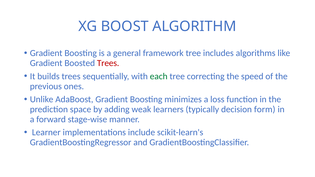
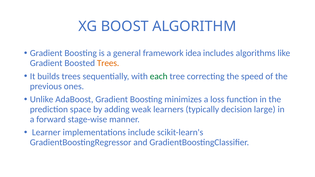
framework tree: tree -> idea (193, 53)
Trees colour: red -> orange (108, 63)
form: form -> large (265, 109)
